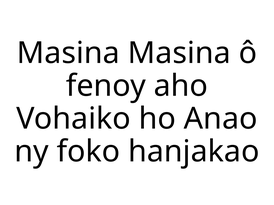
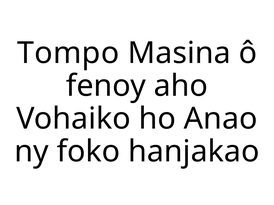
Masina: Masina -> Tompo (68, 53)
